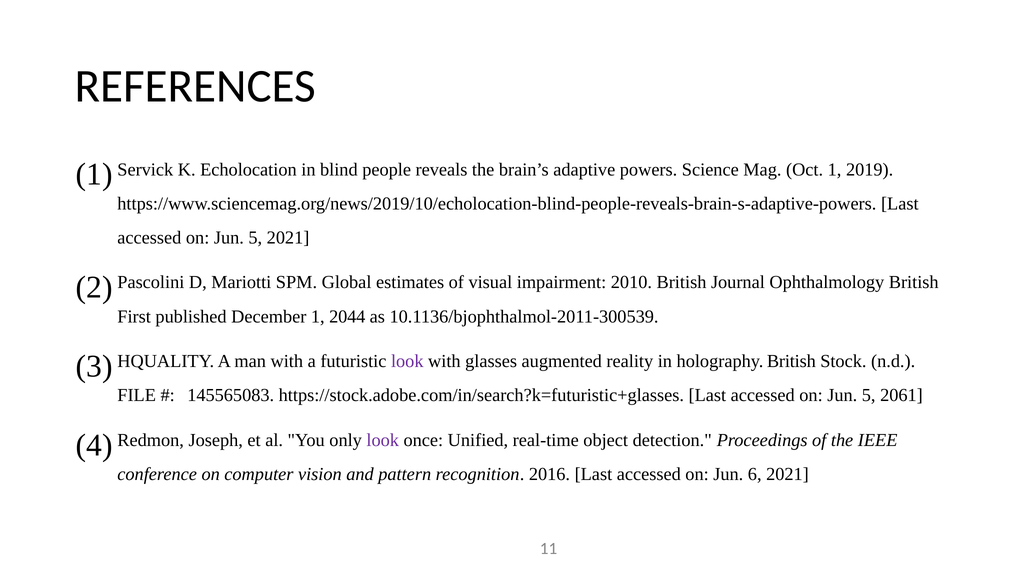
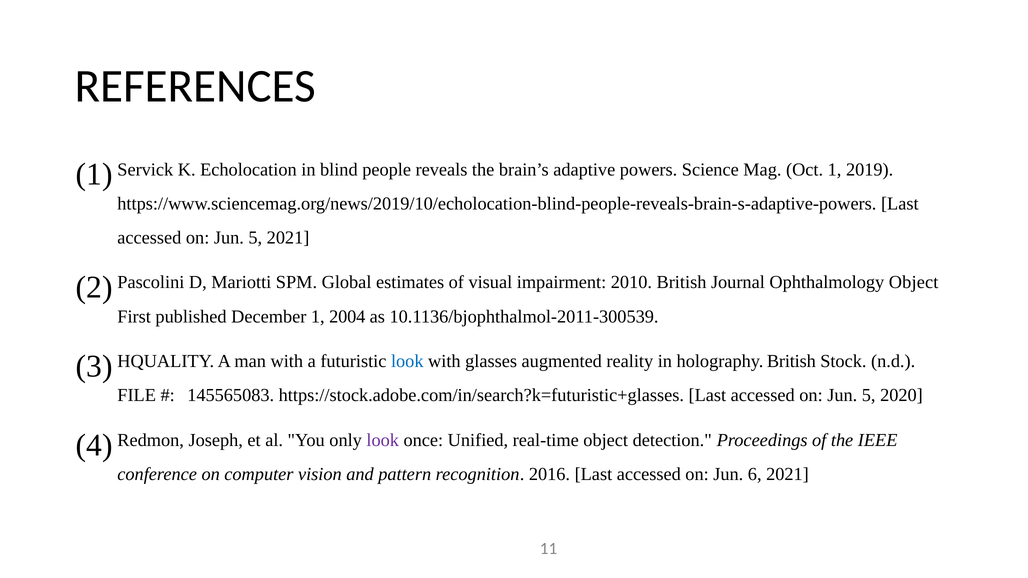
Ophthalmology British: British -> Object (914, 283)
2044: 2044 -> 2004 (347, 317)
look colour: purple -> blue (407, 361)
2061: 2061 -> 2020 (901, 396)
